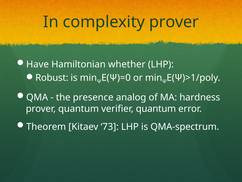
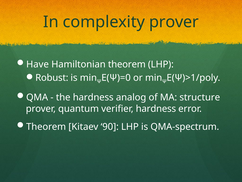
Hamiltonian whether: whether -> theorem (127, 64)
the presence: presence -> hardness (93, 97)
hardness: hardness -> structure (200, 97)
verifier quantum: quantum -> hardness (156, 108)
73: 73 -> 90 (110, 126)
